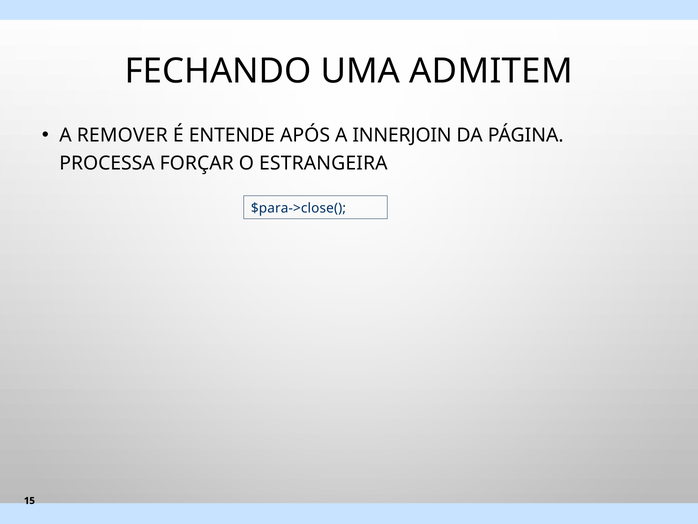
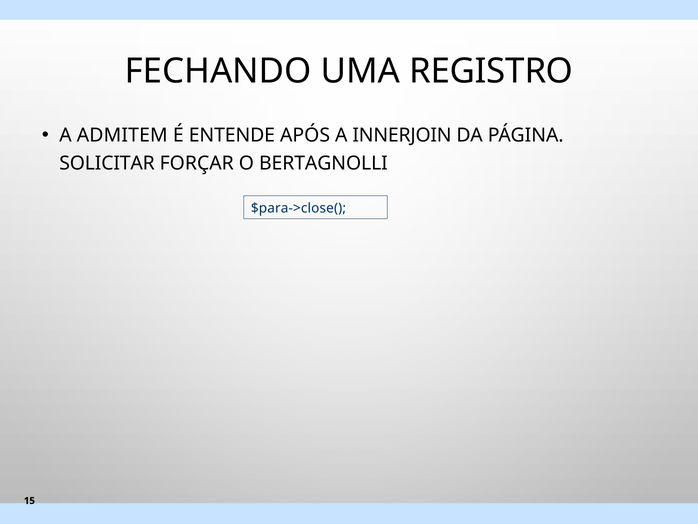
ADMITEM: ADMITEM -> REGISTRO (491, 71)
REMOVER: REMOVER -> ADMITEM (122, 135)
PROCESSA: PROCESSA -> SOLICITAR (107, 163)
ESTRANGEIRA: ESTRANGEIRA -> BERTAGNOLLI (323, 163)
